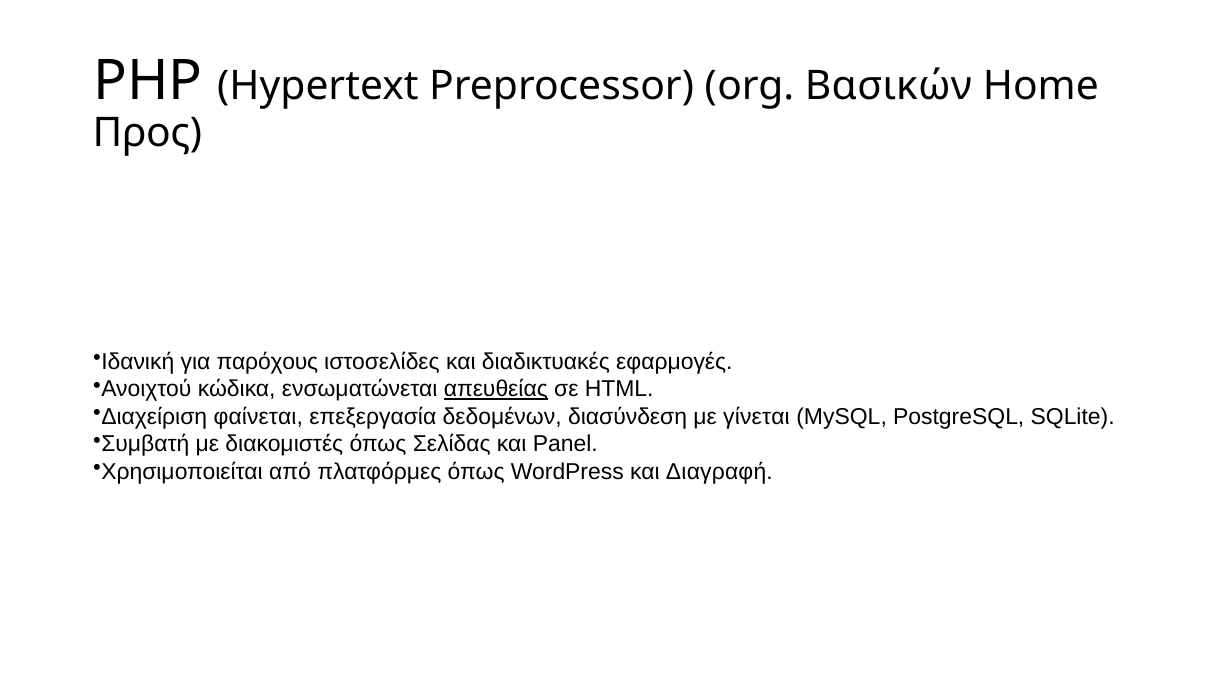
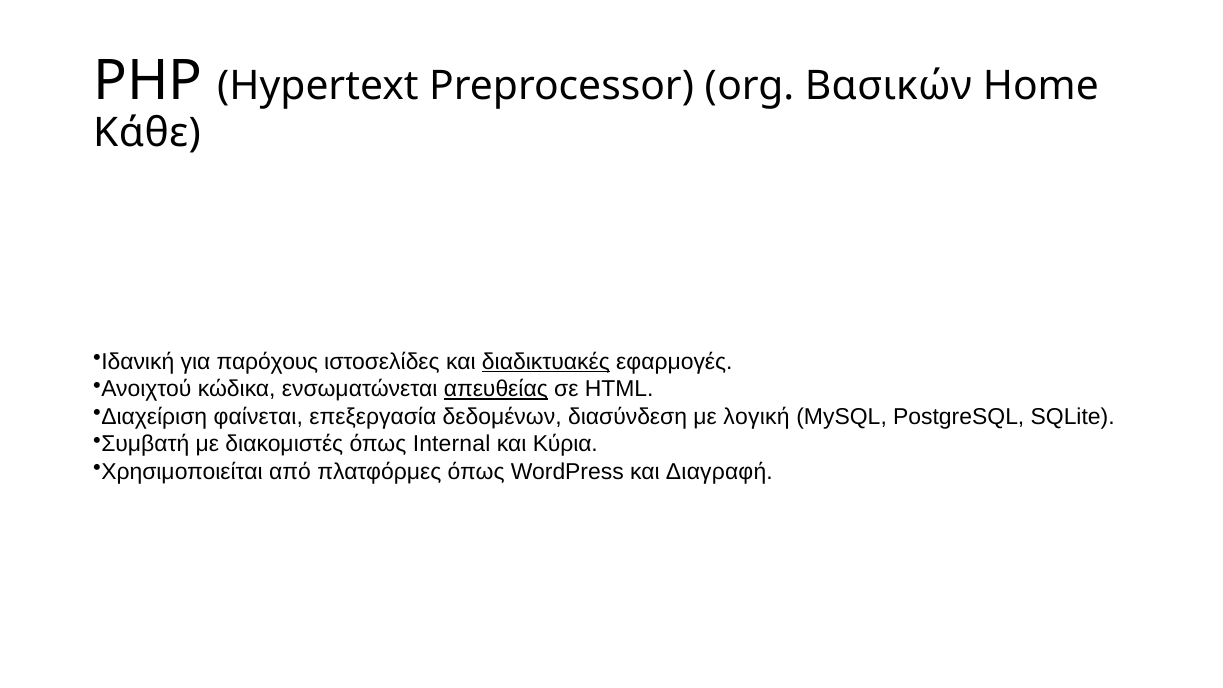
Προς: Προς -> Κάθε (147, 133)
διαδικτυακές underline: none -> present (546, 362)
γίνεται: γίνεται -> λογική (756, 417)
Σελίδας: Σελίδας -> Internal (452, 444)
Panel: Panel -> Κύρια (565, 444)
